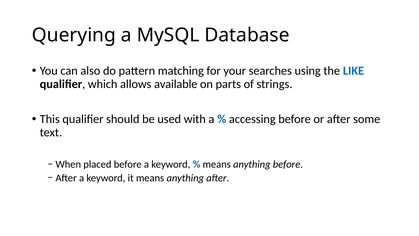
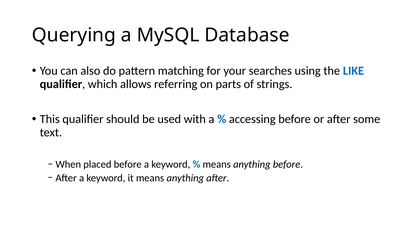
available: available -> referring (176, 84)
